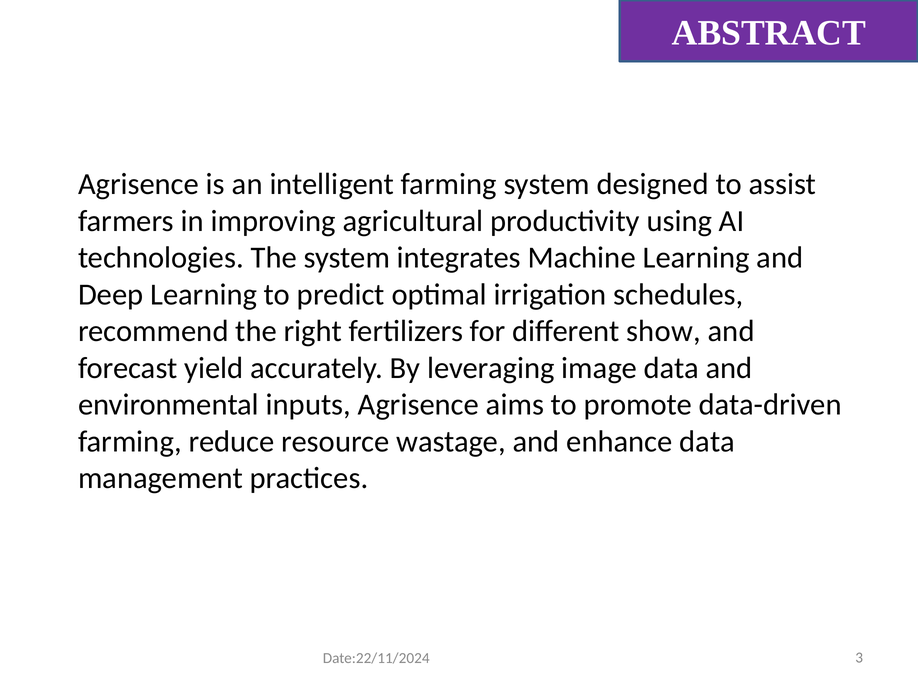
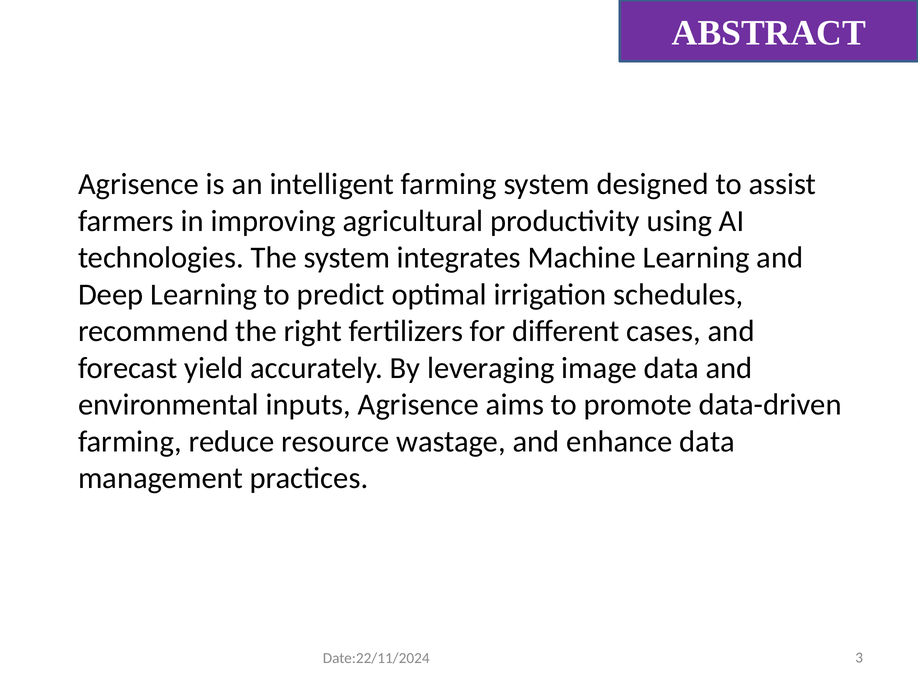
show: show -> cases (664, 331)
